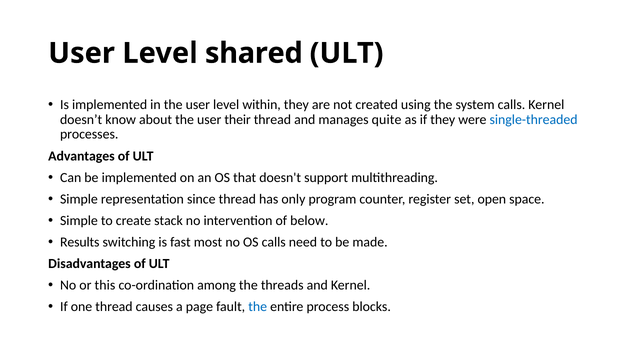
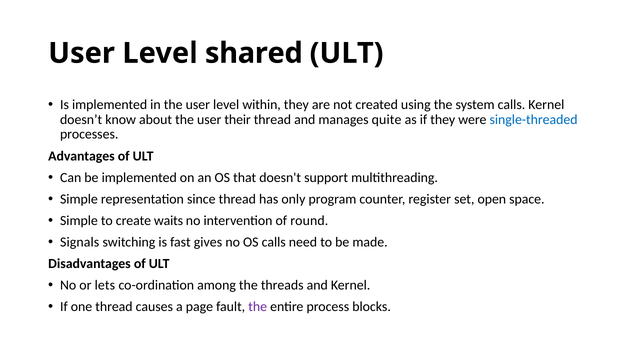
stack: stack -> waits (169, 220)
below: below -> round (309, 220)
Results: Results -> Signals (80, 242)
most: most -> gives (208, 242)
this: this -> lets (105, 285)
the colour: blue -> purple (258, 306)
